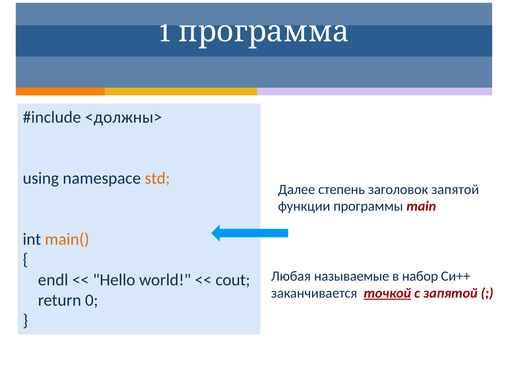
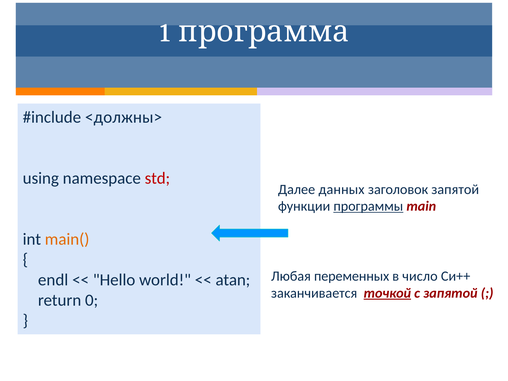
std colour: orange -> red (157, 178)
степень: степень -> данных (342, 189)
программы underline: none -> present (368, 206)
называемые: называемые -> переменных (352, 276)
набор: набор -> число (420, 276)
cout: cout -> atan (233, 280)
